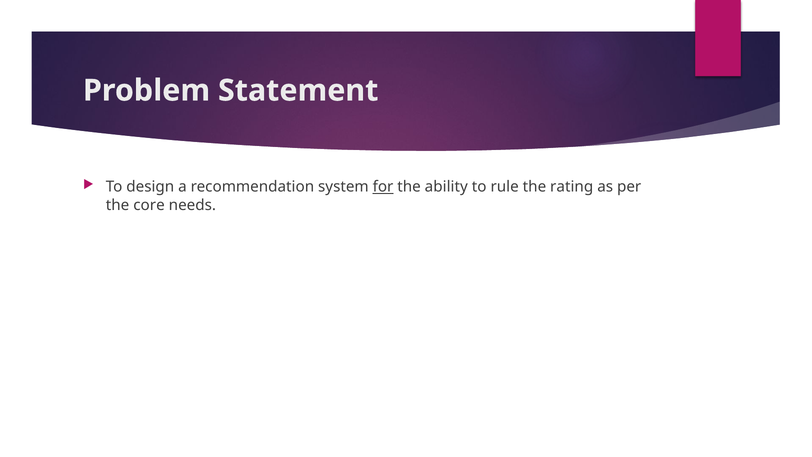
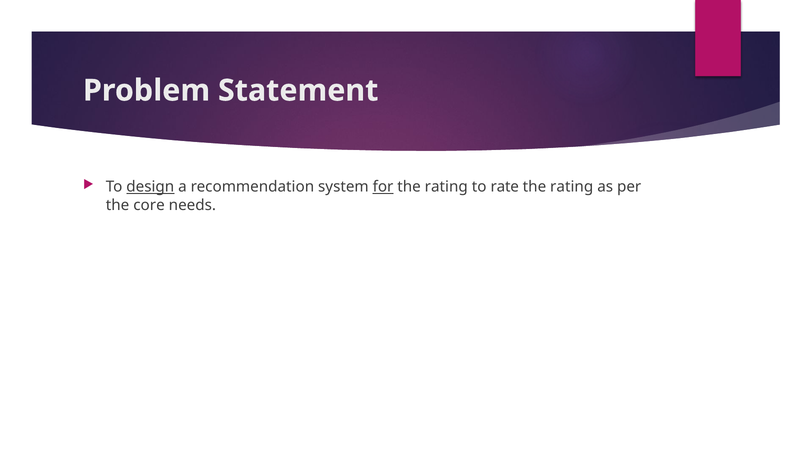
design underline: none -> present (150, 187)
ability: ability -> rating (446, 187)
rule: rule -> rate (505, 187)
